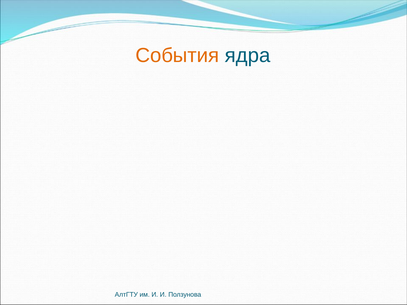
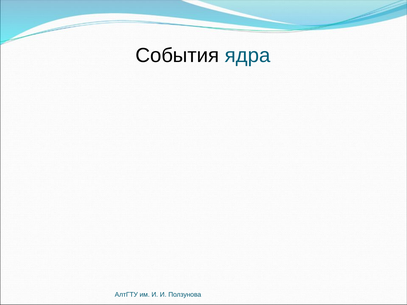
События colour: orange -> black (177, 55)
